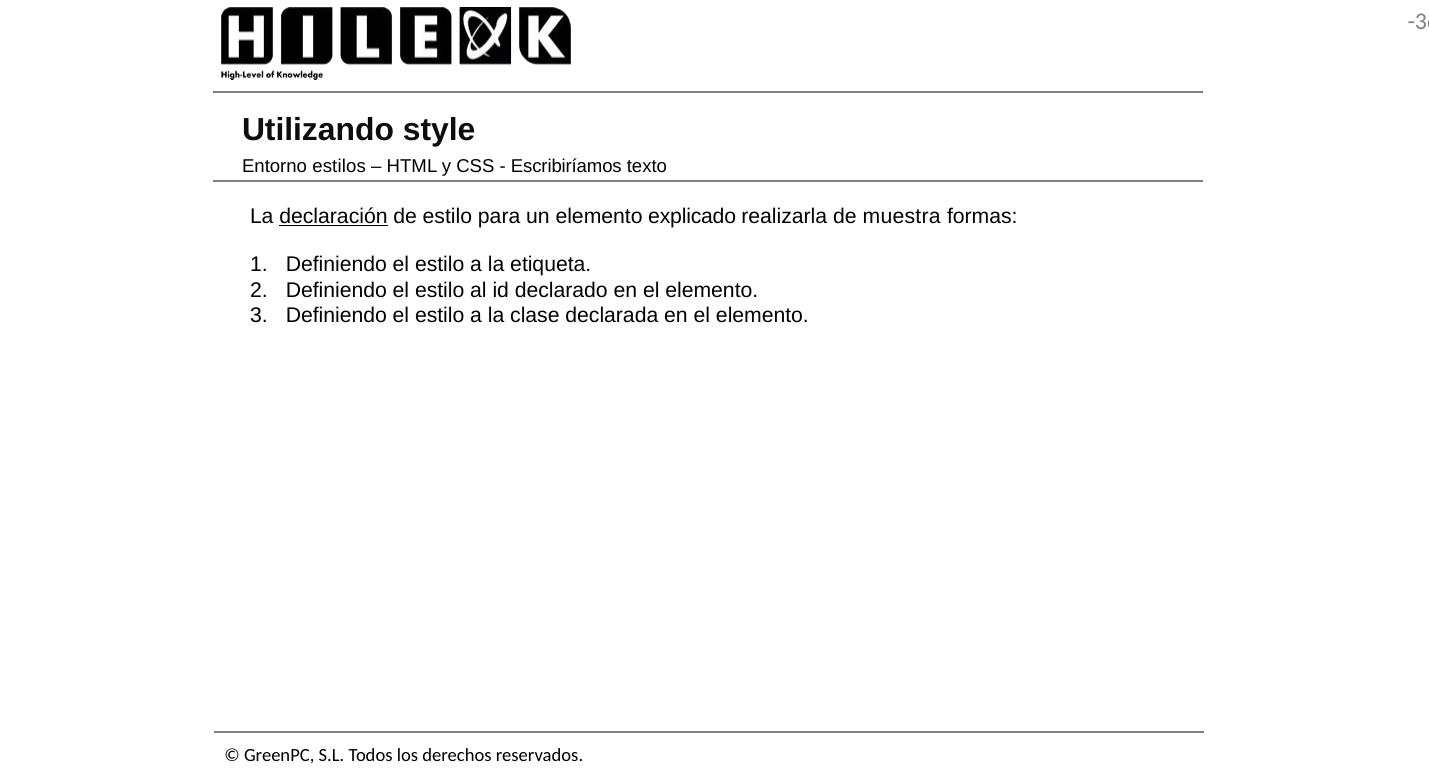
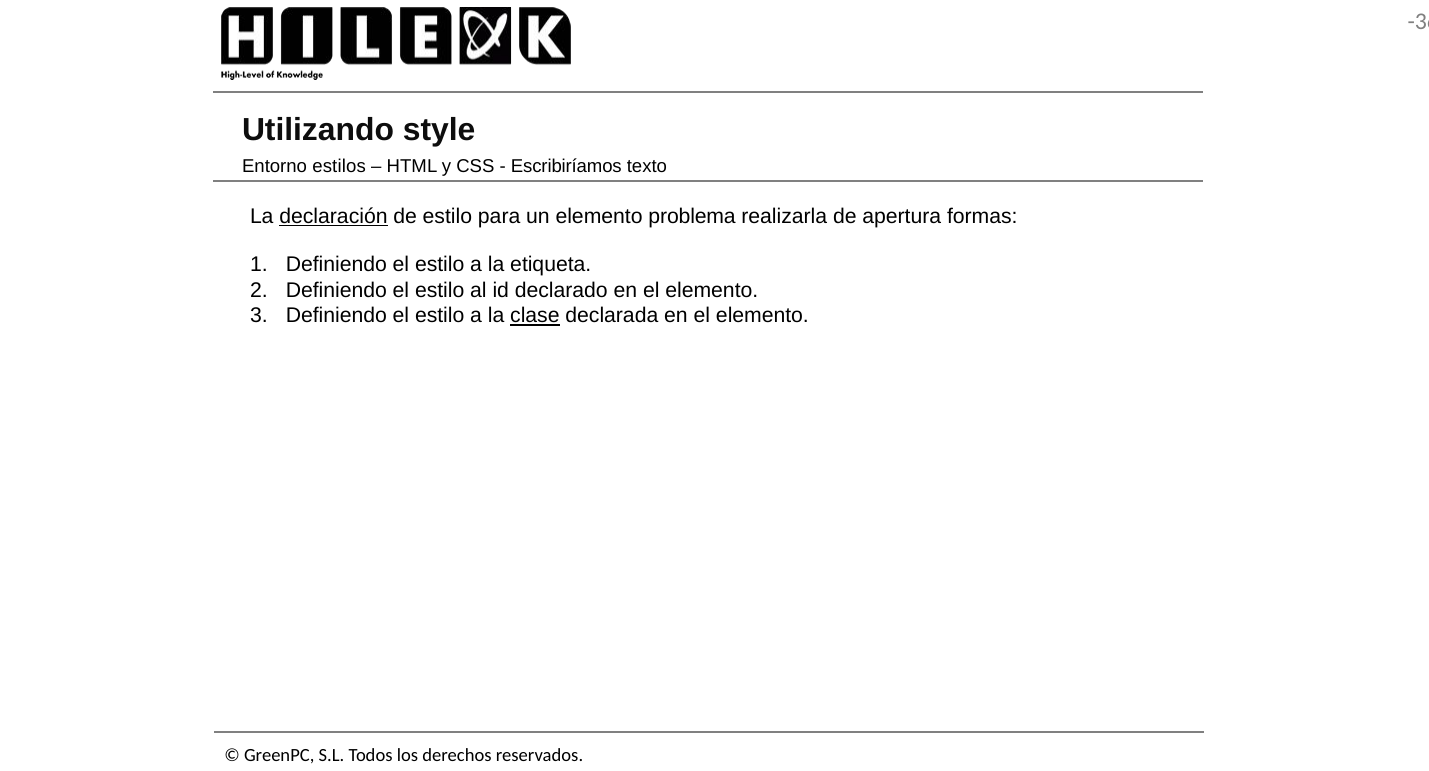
explicado: explicado -> problema (692, 216)
muestra: muestra -> apertura (902, 216)
clase underline: none -> present (535, 316)
